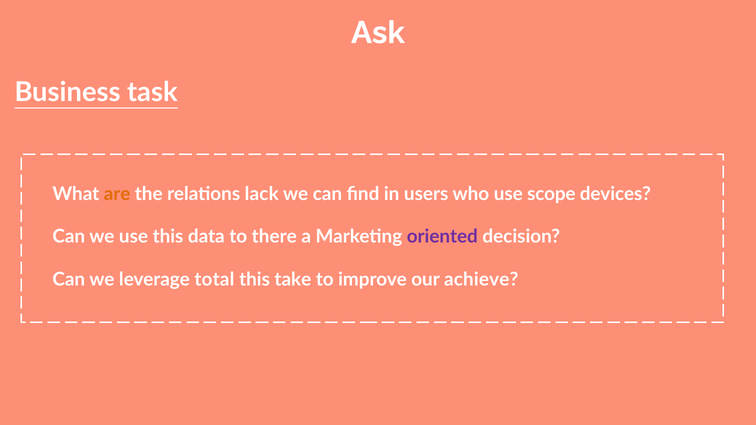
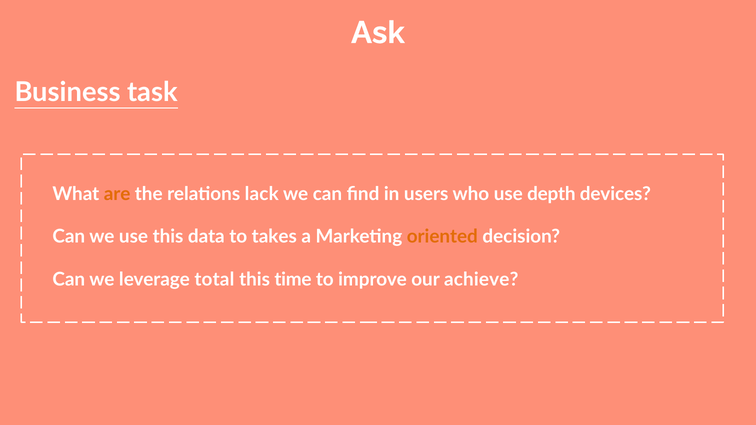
scope: scope -> depth (551, 194)
there: there -> takes (274, 237)
oriented colour: purple -> orange (442, 237)
take: take -> time (293, 280)
